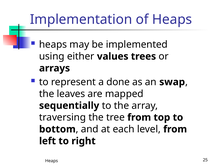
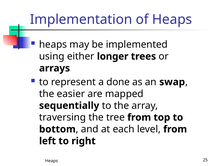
values: values -> longer (113, 56)
leaves: leaves -> easier (71, 94)
